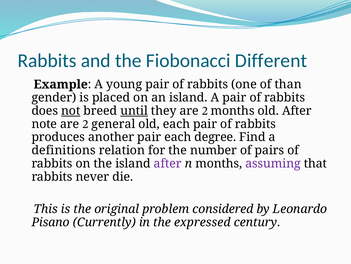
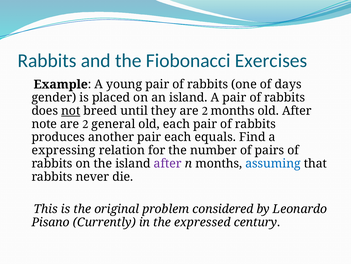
Different: Different -> Exercises (271, 61)
than: than -> days (288, 84)
until underline: present -> none (134, 110)
degree: degree -> equals (215, 137)
definitions: definitions -> expressing (64, 150)
assuming colour: purple -> blue (273, 163)
